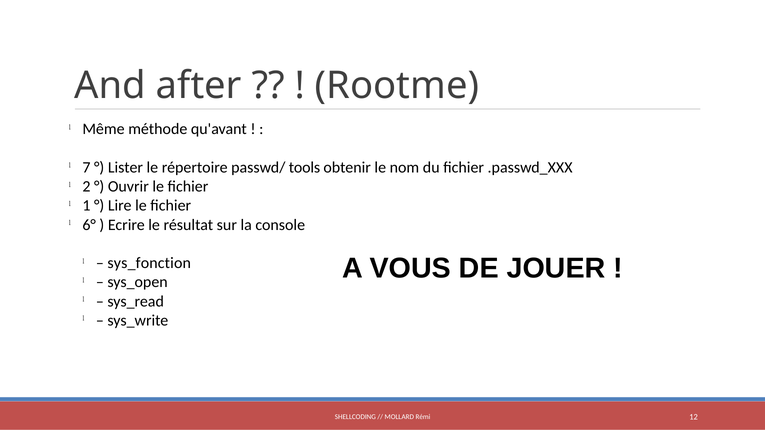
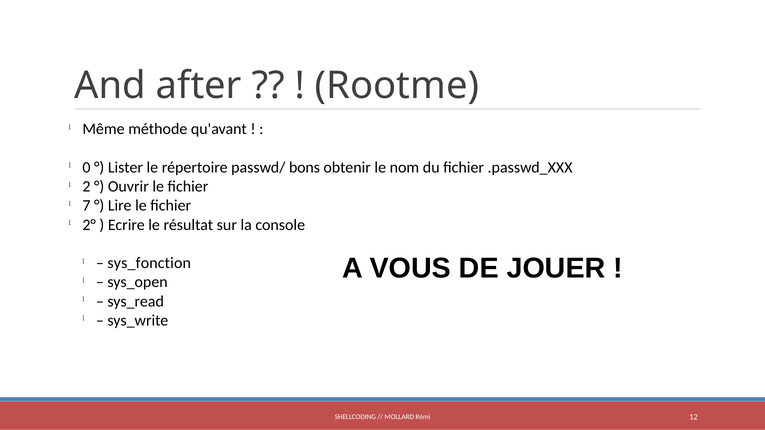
7: 7 -> 0 (86, 168)
tools: tools -> bons (304, 168)
1: 1 -> 7 (86, 206)
6°: 6° -> 2° (89, 225)
